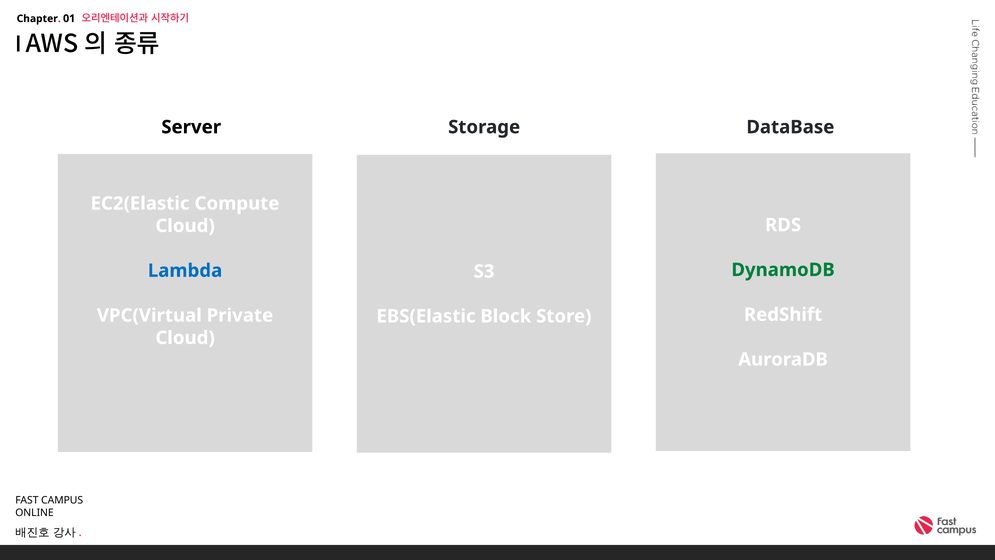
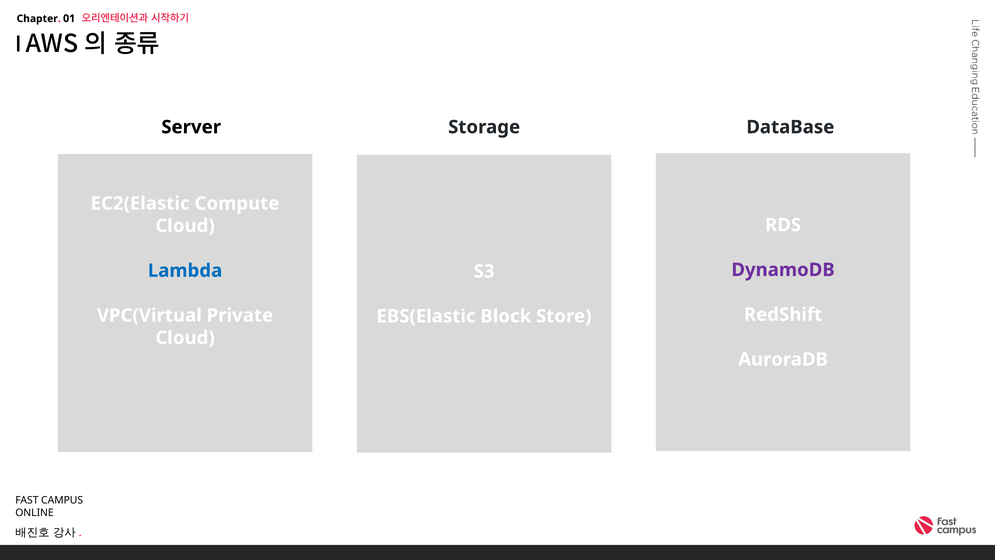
DynamoDB colour: green -> purple (783, 270)
